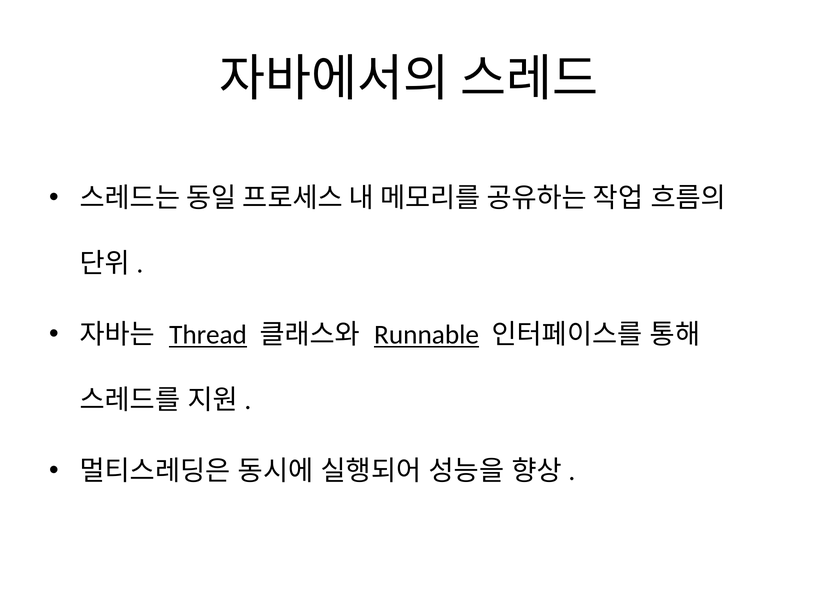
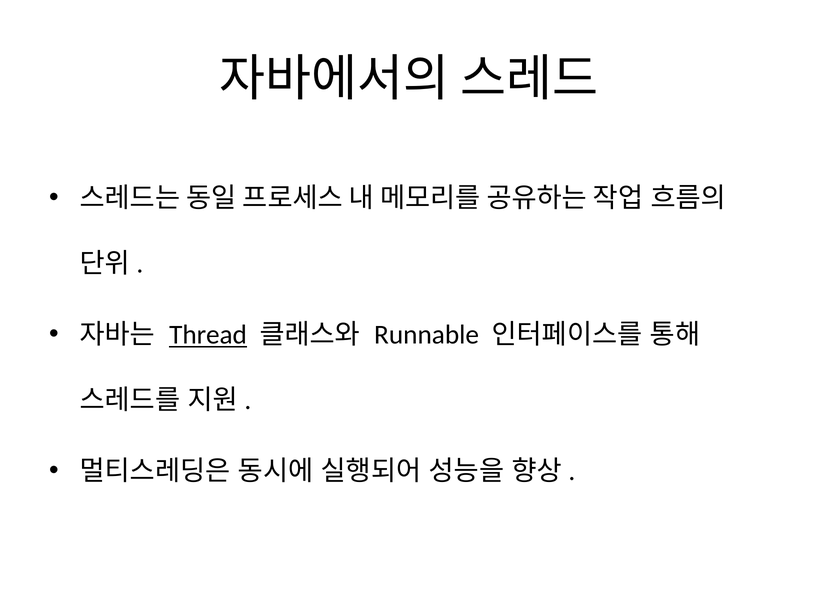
Runnable underline: present -> none (427, 335)
